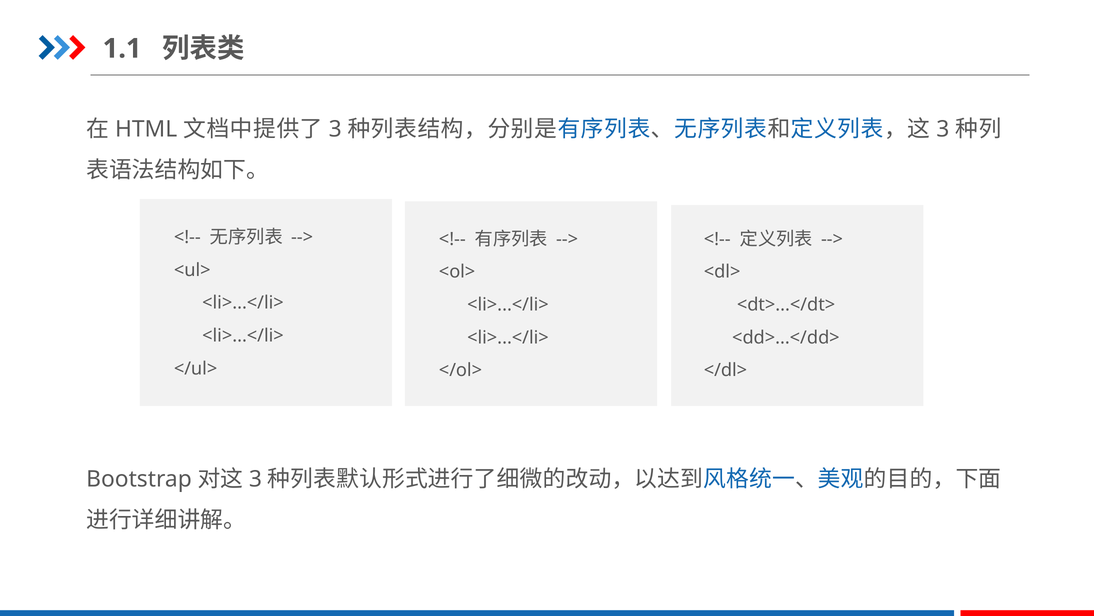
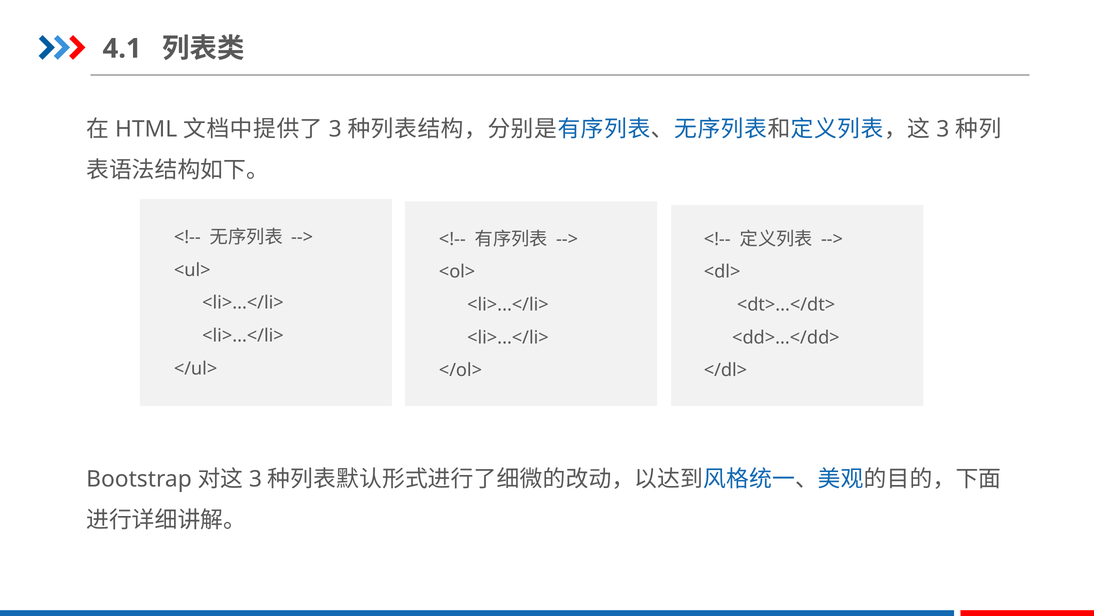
1.1: 1.1 -> 4.1 (122, 49)
